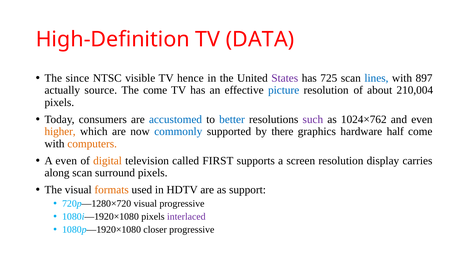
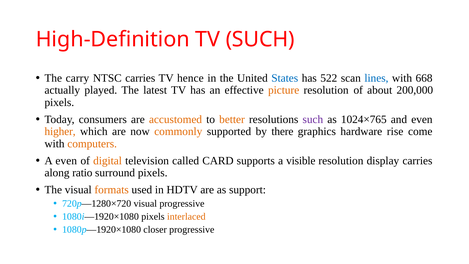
TV DATA: DATA -> SUCH (260, 39)
since: since -> carry (77, 78)
NTSC visible: visible -> carries (140, 78)
States colour: purple -> blue (285, 78)
725: 725 -> 522 (329, 78)
897: 897 -> 668 (424, 78)
source: source -> played (101, 90)
The come: come -> latest (155, 90)
picture colour: blue -> orange (284, 90)
210,004: 210,004 -> 200,000 (415, 90)
accustomed colour: blue -> orange (176, 119)
better colour: blue -> orange (232, 119)
1024×762: 1024×762 -> 1024×765 (364, 119)
commonly colour: blue -> orange (178, 131)
half: half -> rise (395, 131)
FIRST: FIRST -> CARD (218, 161)
screen: screen -> visible (301, 161)
along scan: scan -> ratio (82, 173)
interlaced colour: purple -> orange (186, 216)
